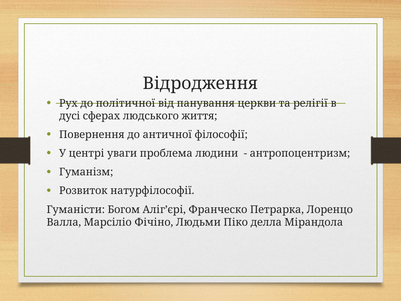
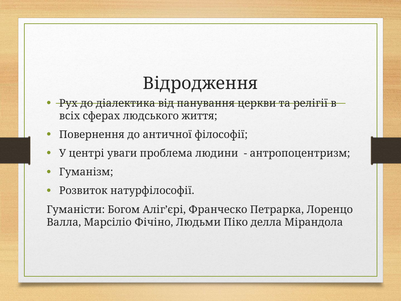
політичної: політичної -> діалектика (126, 103)
дусі: дусі -> всіх (70, 116)
